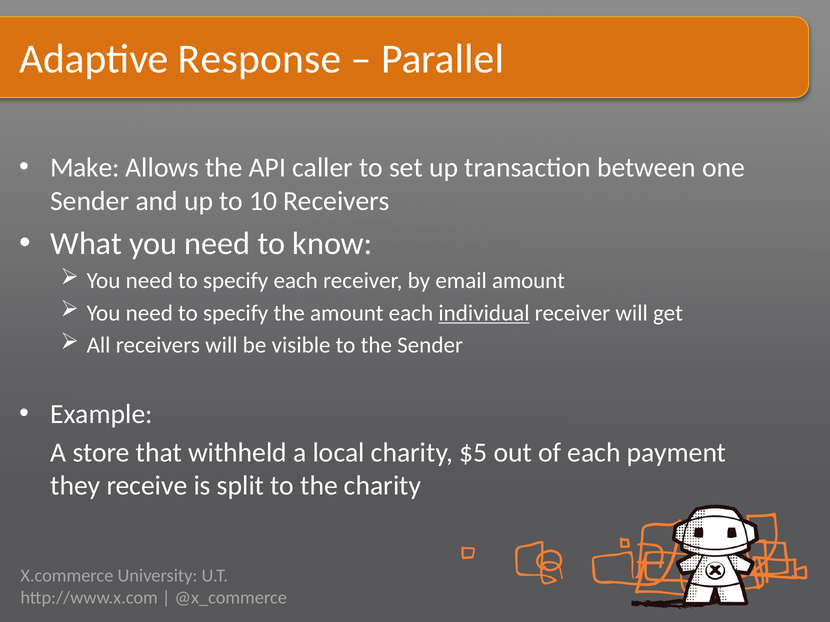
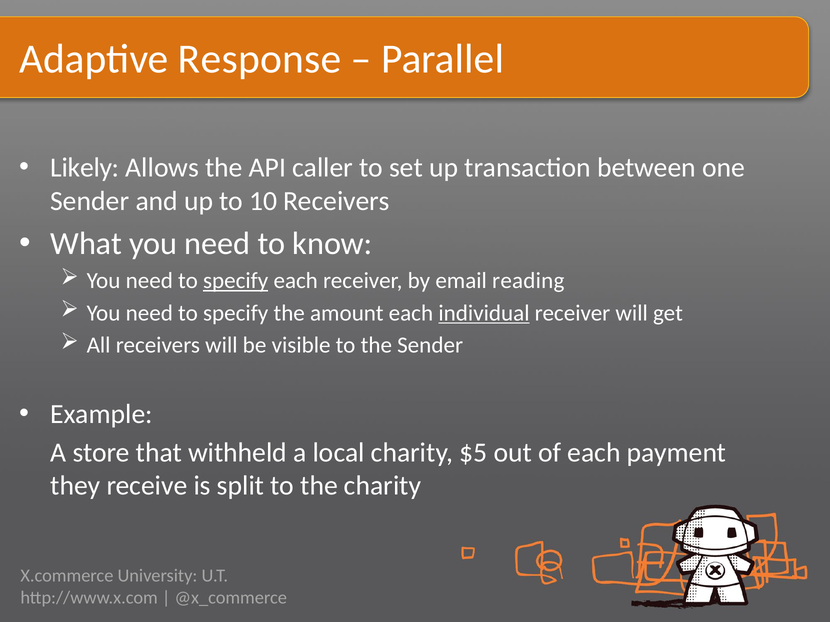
Make: Make -> Likely (85, 168)
specify underline: none -> present (236, 281)
email amount: amount -> reading (528, 281)
